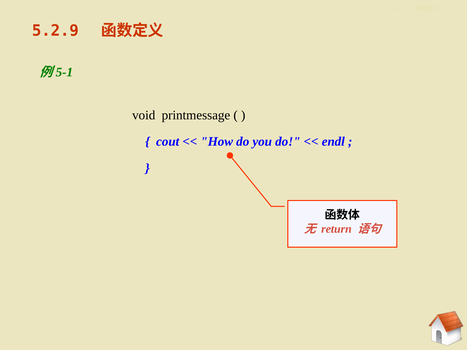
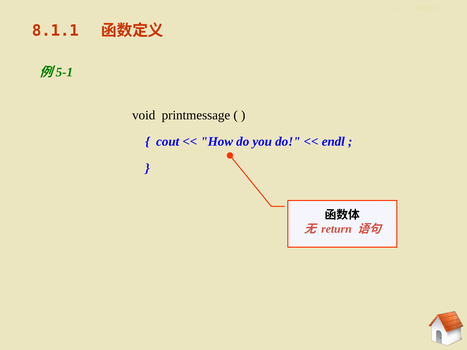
5.2.9: 5.2.9 -> 8.1.1 (55, 31)
